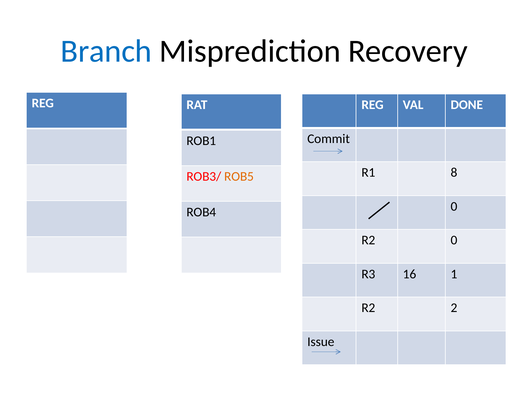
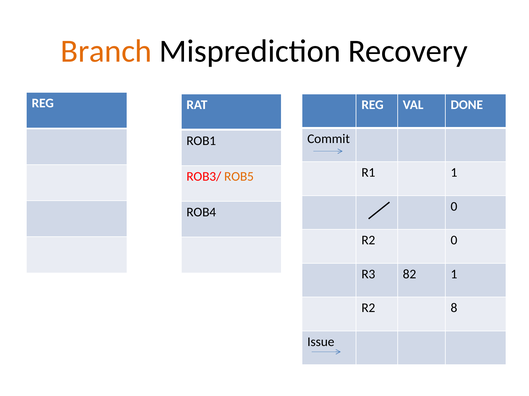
Branch colour: blue -> orange (106, 51)
R1 8: 8 -> 1 (454, 173)
16: 16 -> 82 (410, 275)
2: 2 -> 8 (454, 309)
